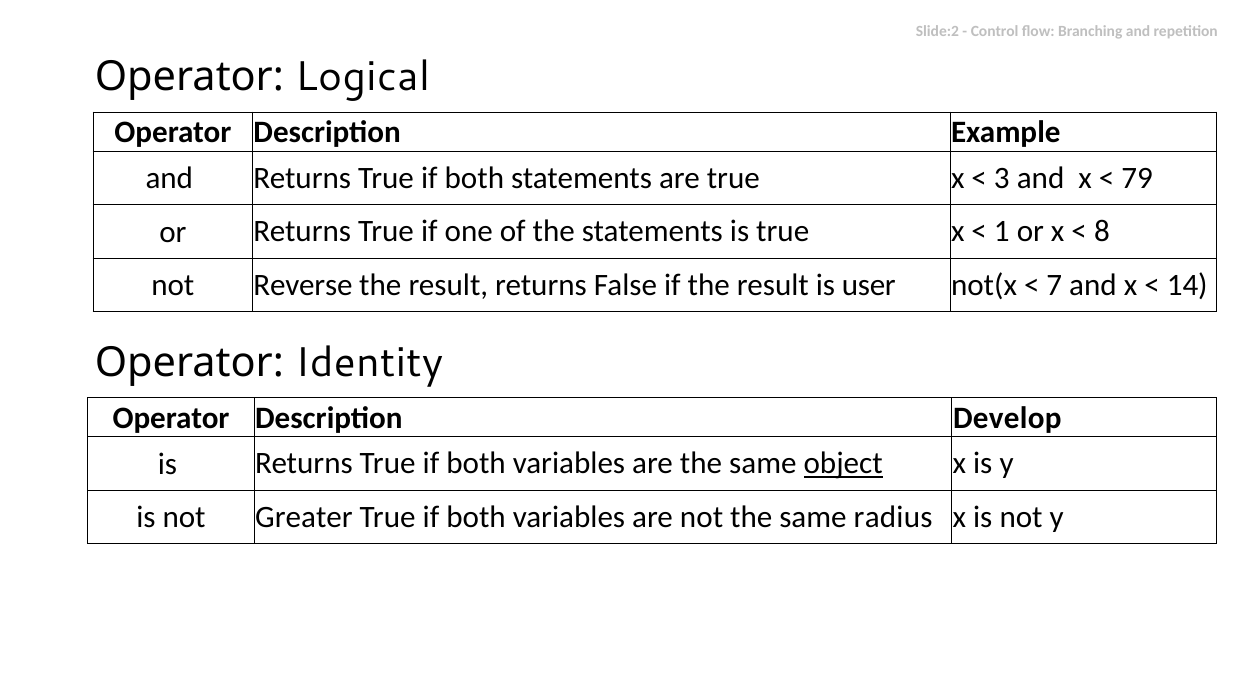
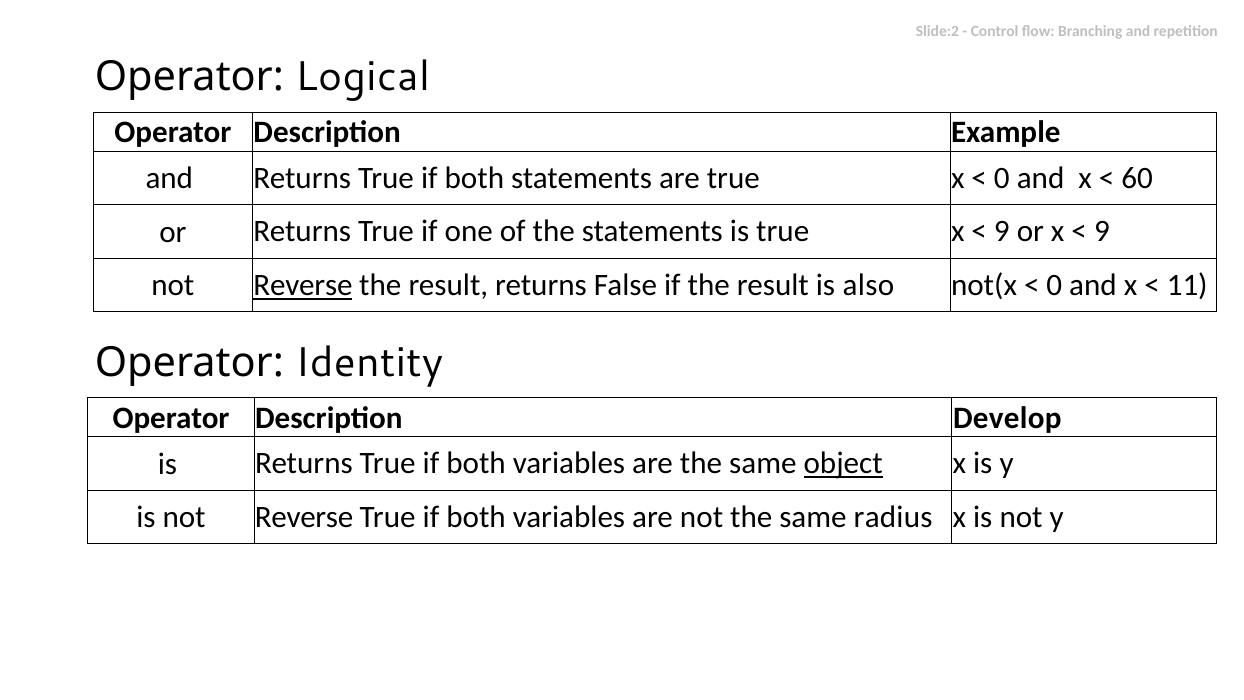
3: 3 -> 0 (1002, 178)
79: 79 -> 60 (1137, 178)
1: 1 -> 9 (1002, 232)
8: 8 -> 9 (1102, 232)
Reverse underline: none -> present (303, 285)
user: user -> also (868, 285)
7: 7 -> 0 (1054, 285)
14: 14 -> 11 (1187, 285)
is not Greater: Greater -> Reverse (304, 517)
